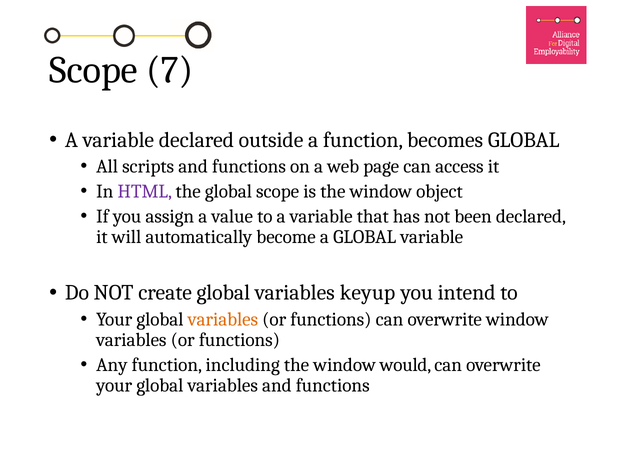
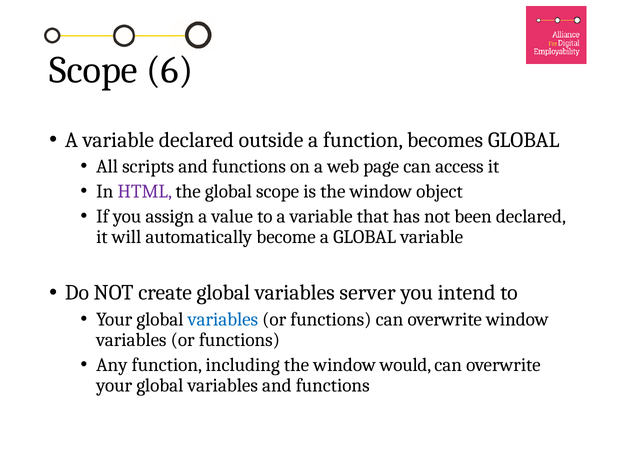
7: 7 -> 6 (170, 70)
keyup: keyup -> server (368, 292)
variables colour: orange -> blue (223, 319)
